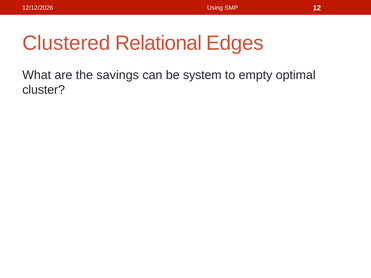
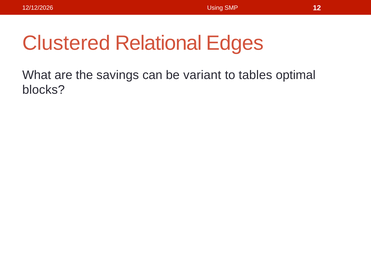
system: system -> variant (202, 75)
empty: empty -> tables (255, 75)
cluster: cluster -> blocks (44, 90)
